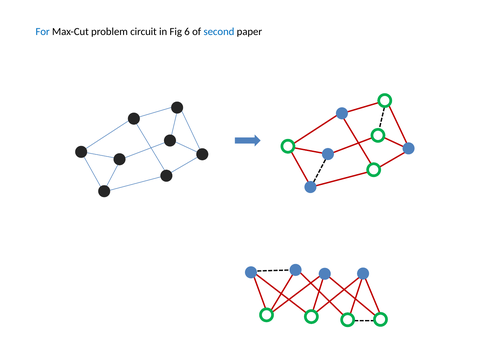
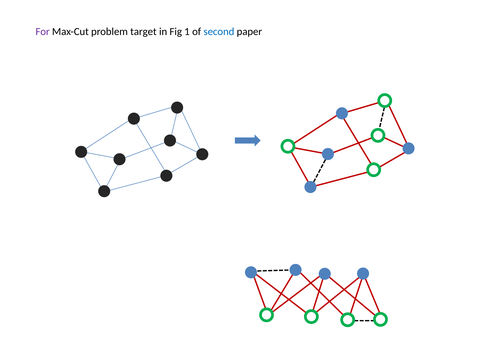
For colour: blue -> purple (43, 32)
circuit: circuit -> target (143, 32)
6: 6 -> 1 (187, 32)
